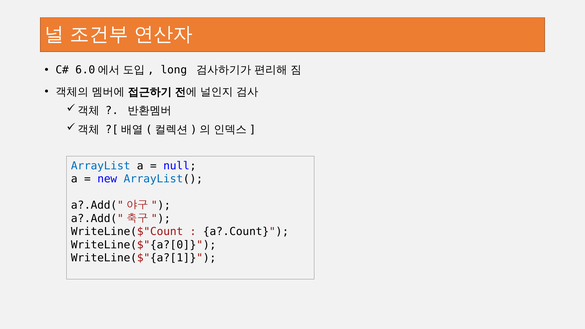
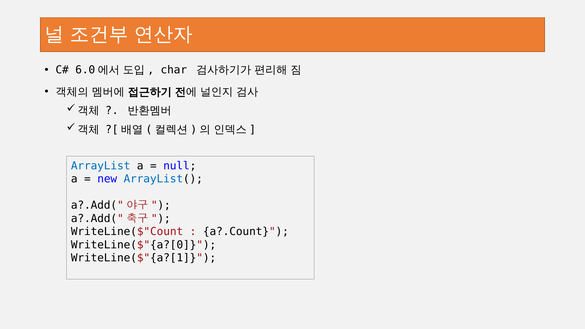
long: long -> char (174, 70)
